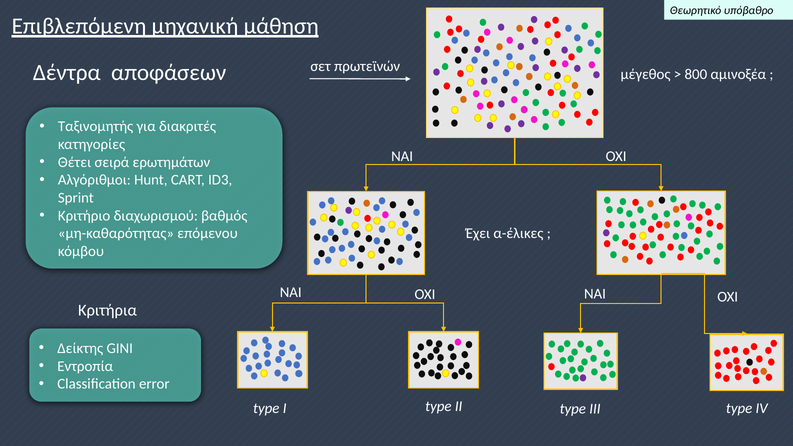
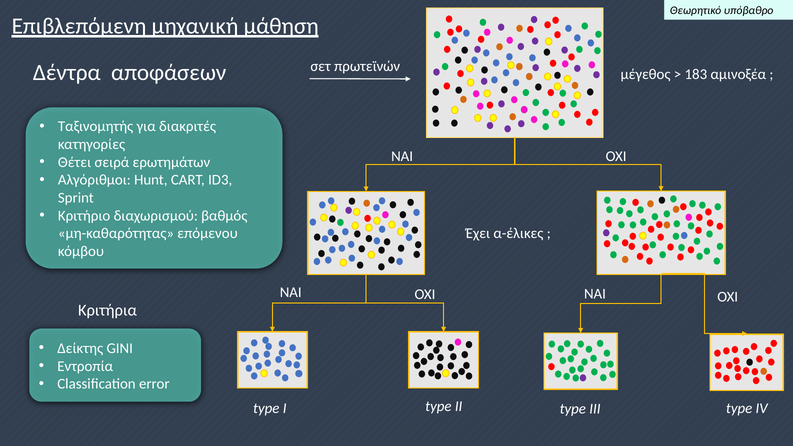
800: 800 -> 183 (696, 74)
